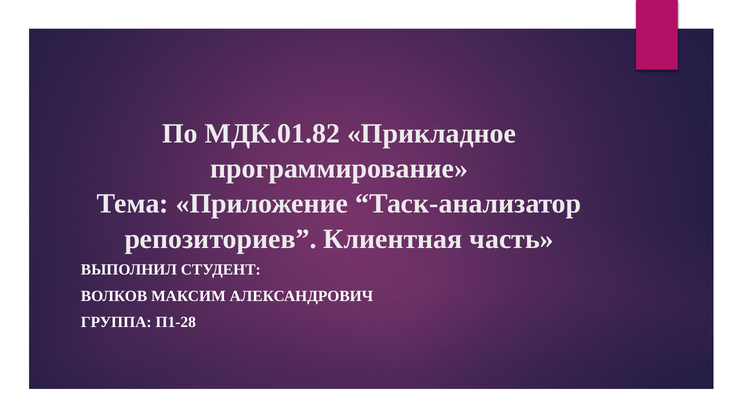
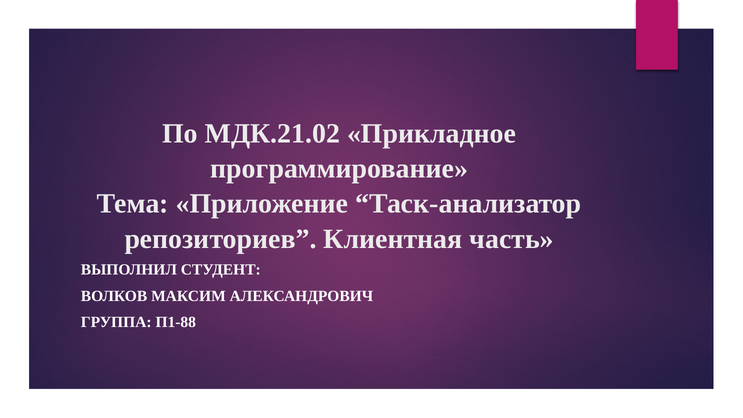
МДК.01.82: МДК.01.82 -> МДК.21.02 (272, 134)
П1-28: П1-28 -> П1-88 (176, 322)
